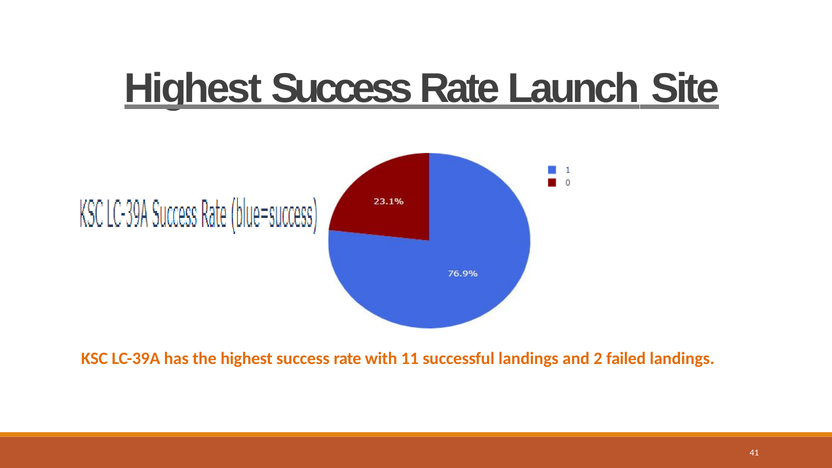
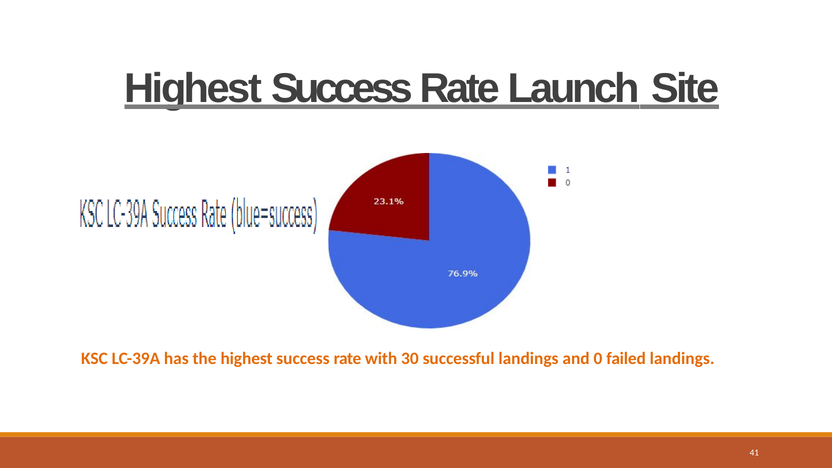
11: 11 -> 30 (410, 358)
2: 2 -> 0 (598, 358)
